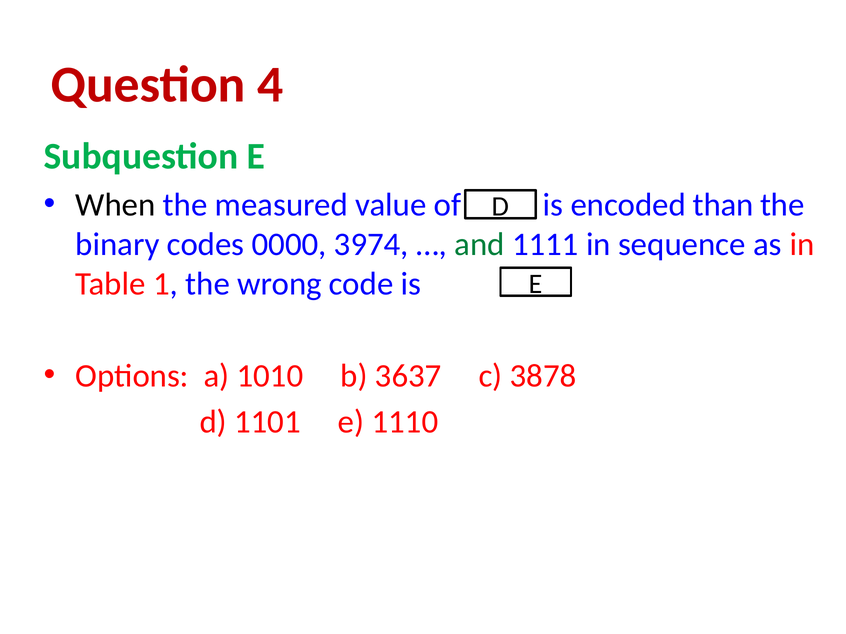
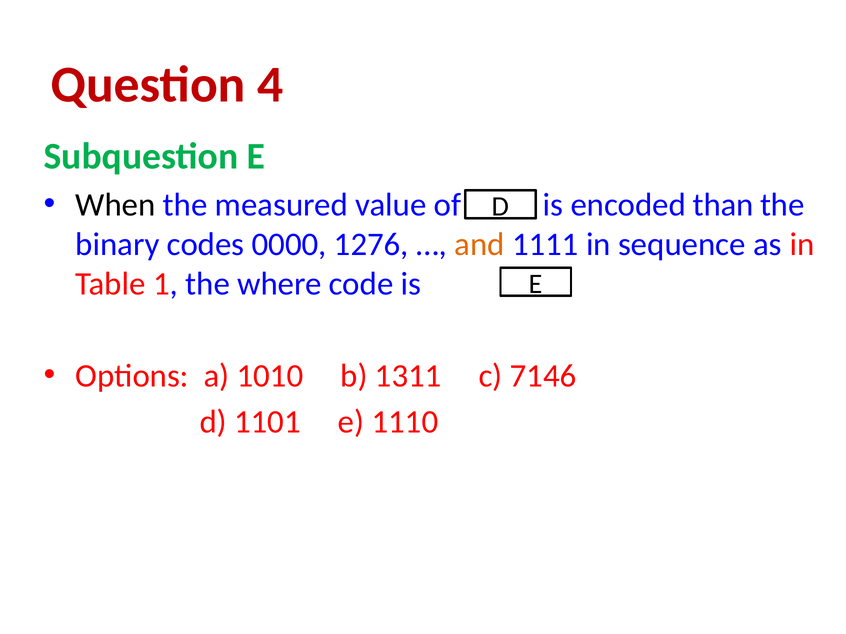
3974: 3974 -> 1276 (371, 244)
and colour: green -> orange (480, 244)
wrong: wrong -> where (279, 284)
3637: 3637 -> 1311 (408, 376)
3878: 3878 -> 7146 (543, 376)
